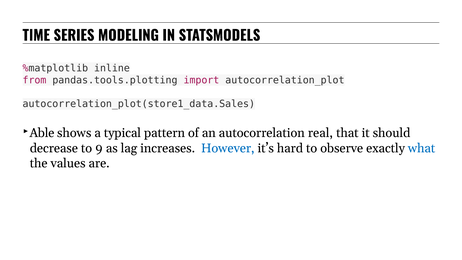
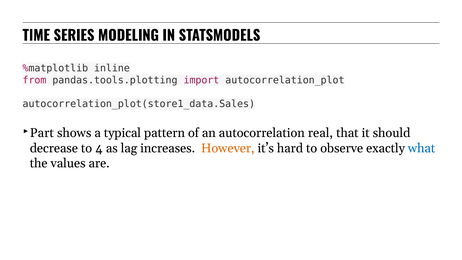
Able: Able -> Part (42, 133)
9: 9 -> 4 (99, 148)
However colour: blue -> orange (228, 148)
